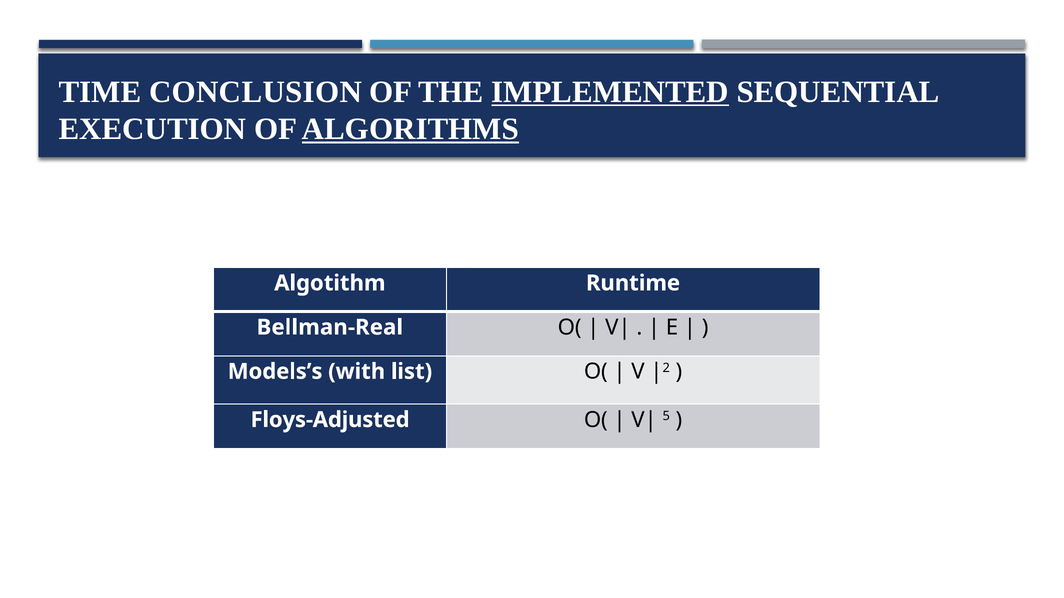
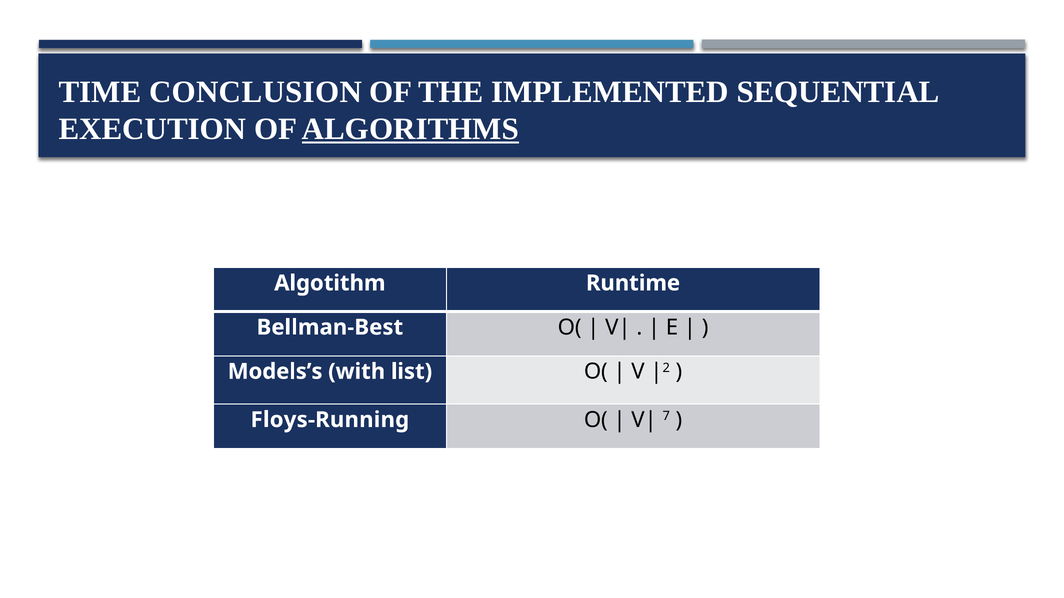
IMPLEMENTED underline: present -> none (610, 92)
Bellman-Real: Bellman-Real -> Bellman-Best (330, 328)
Floys-Adjusted: Floys-Adjusted -> Floys-Running (330, 420)
5: 5 -> 7 (666, 417)
